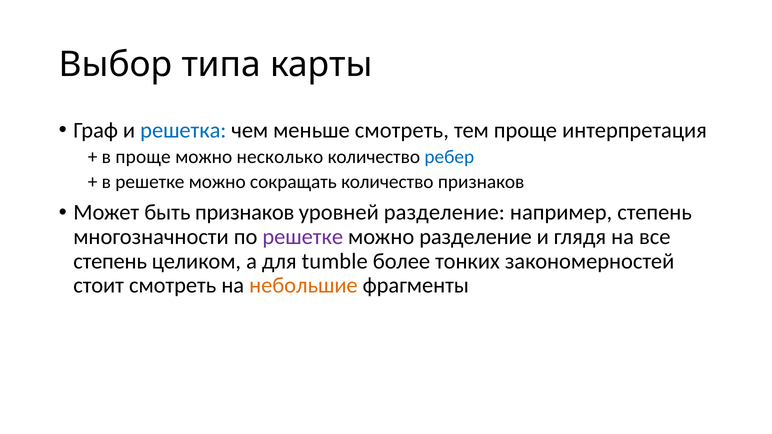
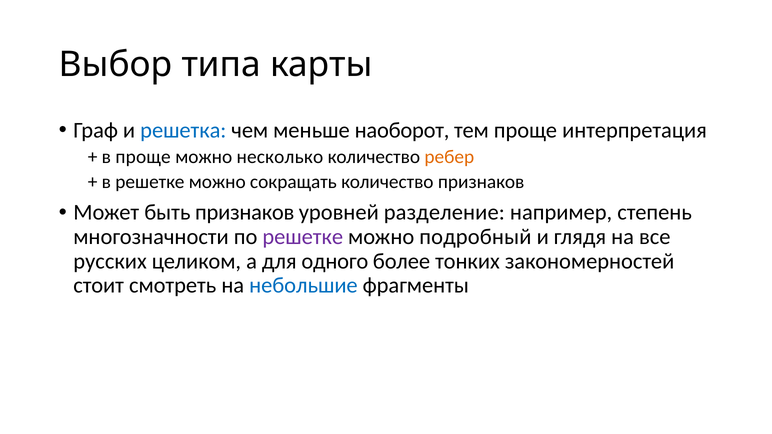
меньше смотреть: смотреть -> наоборот (402, 131)
ребер colour: blue -> orange (449, 157)
можно разделение: разделение -> подробный (475, 237)
степень: степень -> русских (110, 261)
tumble: tumble -> одного (335, 261)
небольшие colour: orange -> blue (303, 286)
